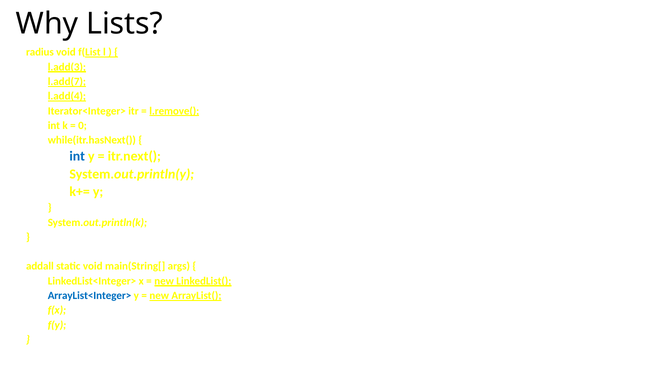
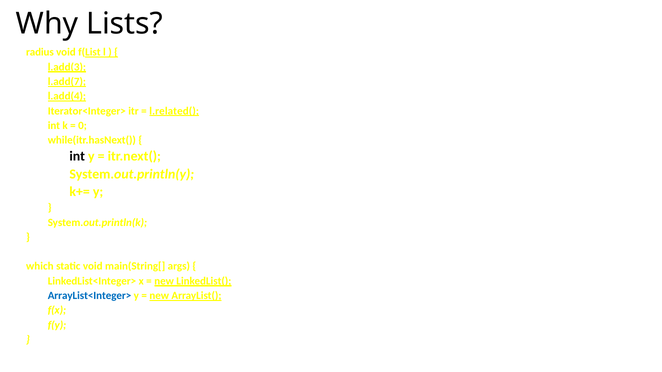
l.remove(: l.remove( -> l.related( (174, 111)
int colour: blue -> black (77, 156)
addall: addall -> which (40, 267)
